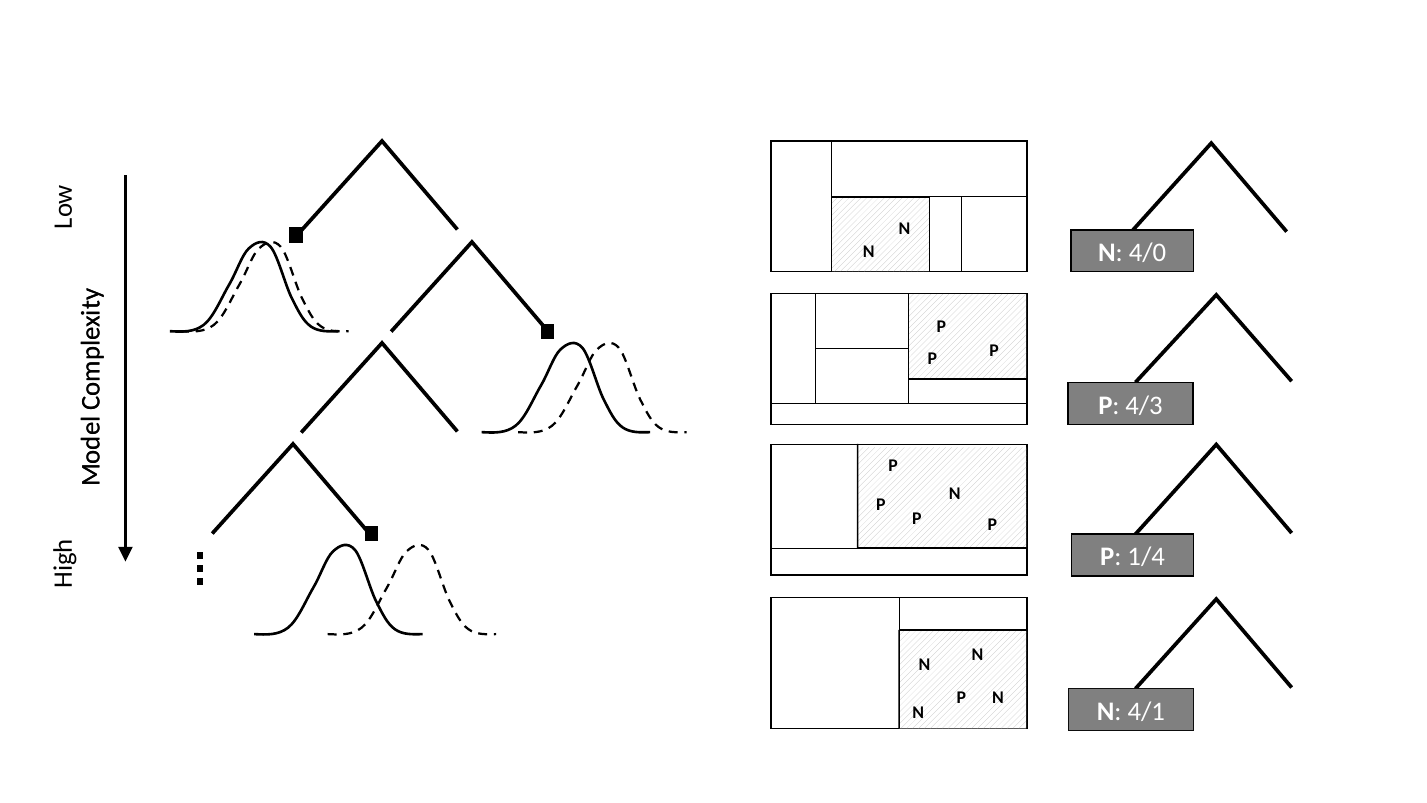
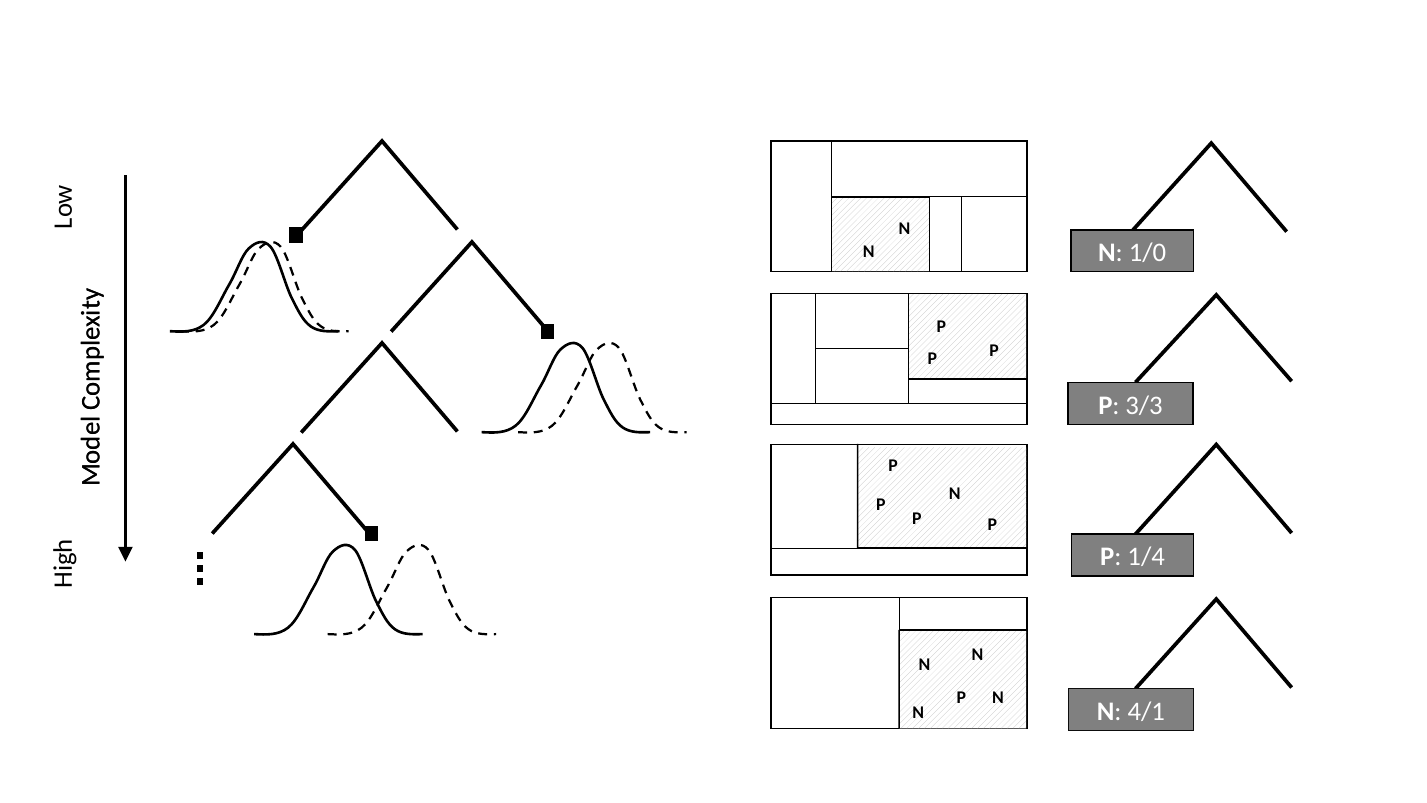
4/0: 4/0 -> 1/0 (1148, 253)
4/3: 4/3 -> 3/3 (1144, 405)
